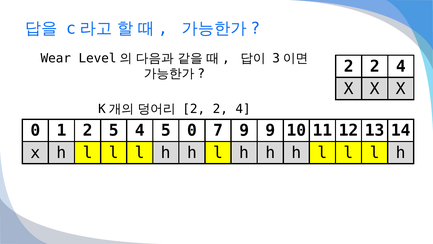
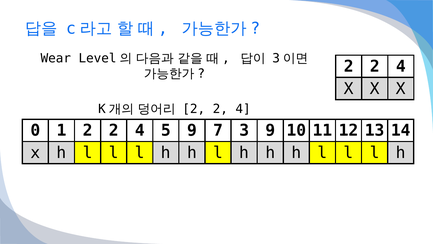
1 2 5: 5 -> 2 (114, 130)
5 0: 0 -> 9 (192, 130)
7 9: 9 -> 3 (244, 130)
